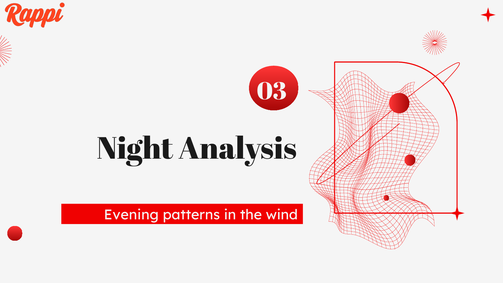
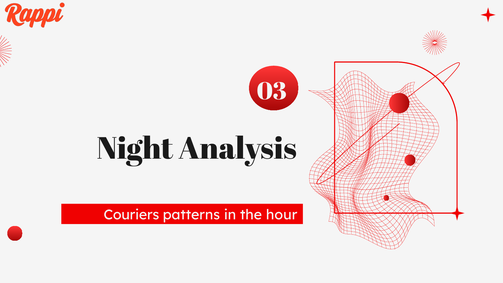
Evening: Evening -> Couriers (131, 215)
wind: wind -> hour (282, 215)
